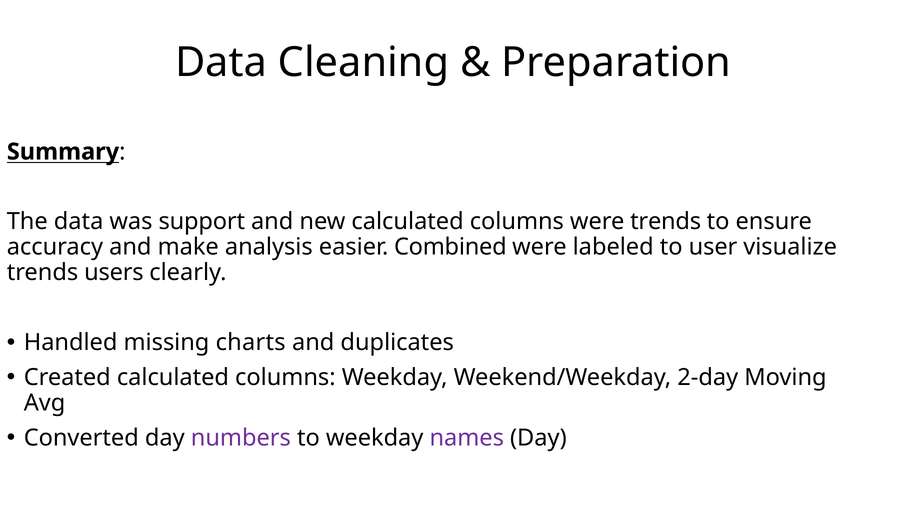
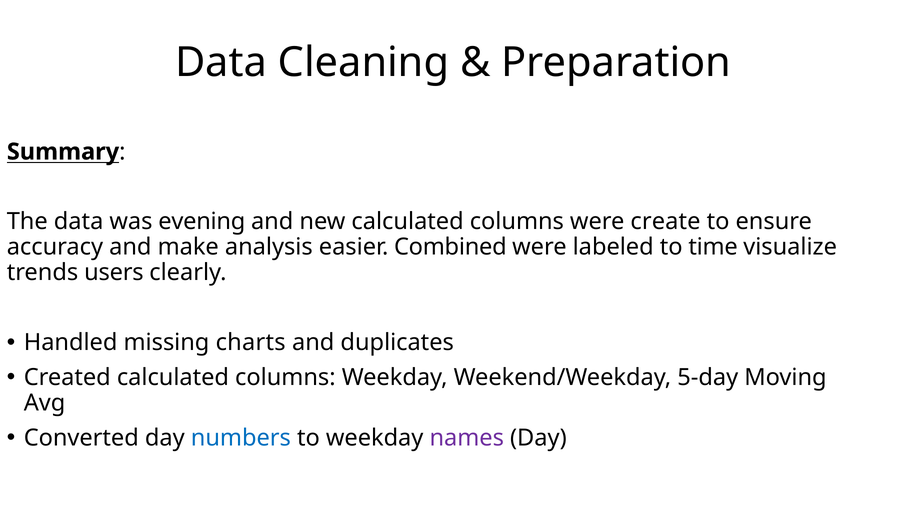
support: support -> evening (202, 222)
were trends: trends -> create (665, 222)
user: user -> time (713, 247)
2-day: 2-day -> 5-day (708, 378)
numbers colour: purple -> blue (241, 438)
